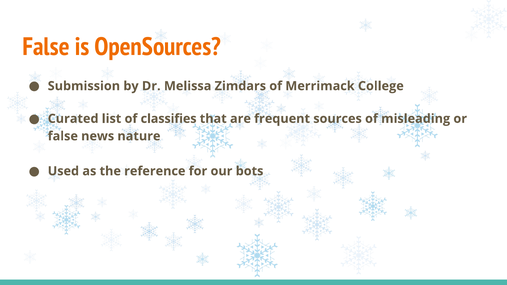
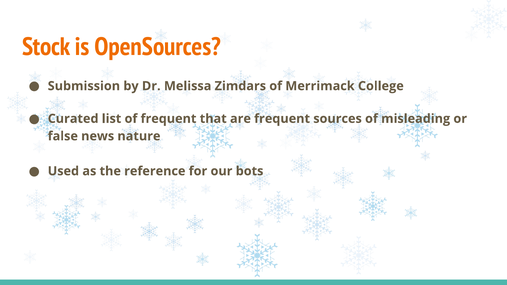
False: False -> Stock (46, 47)
of classifies: classifies -> frequent (169, 119)
